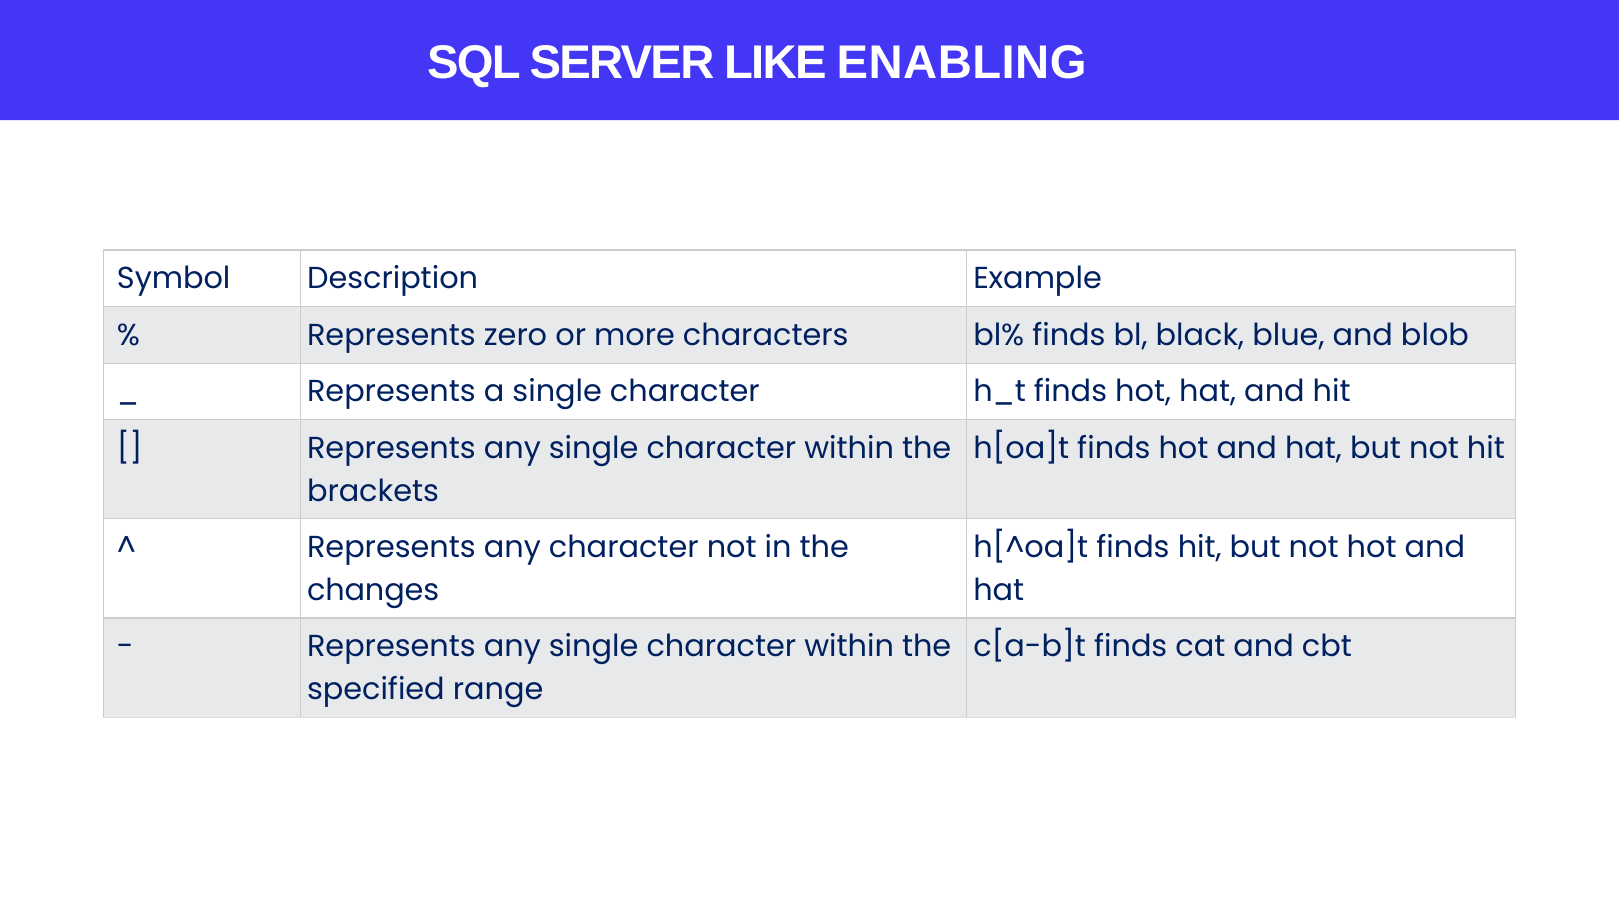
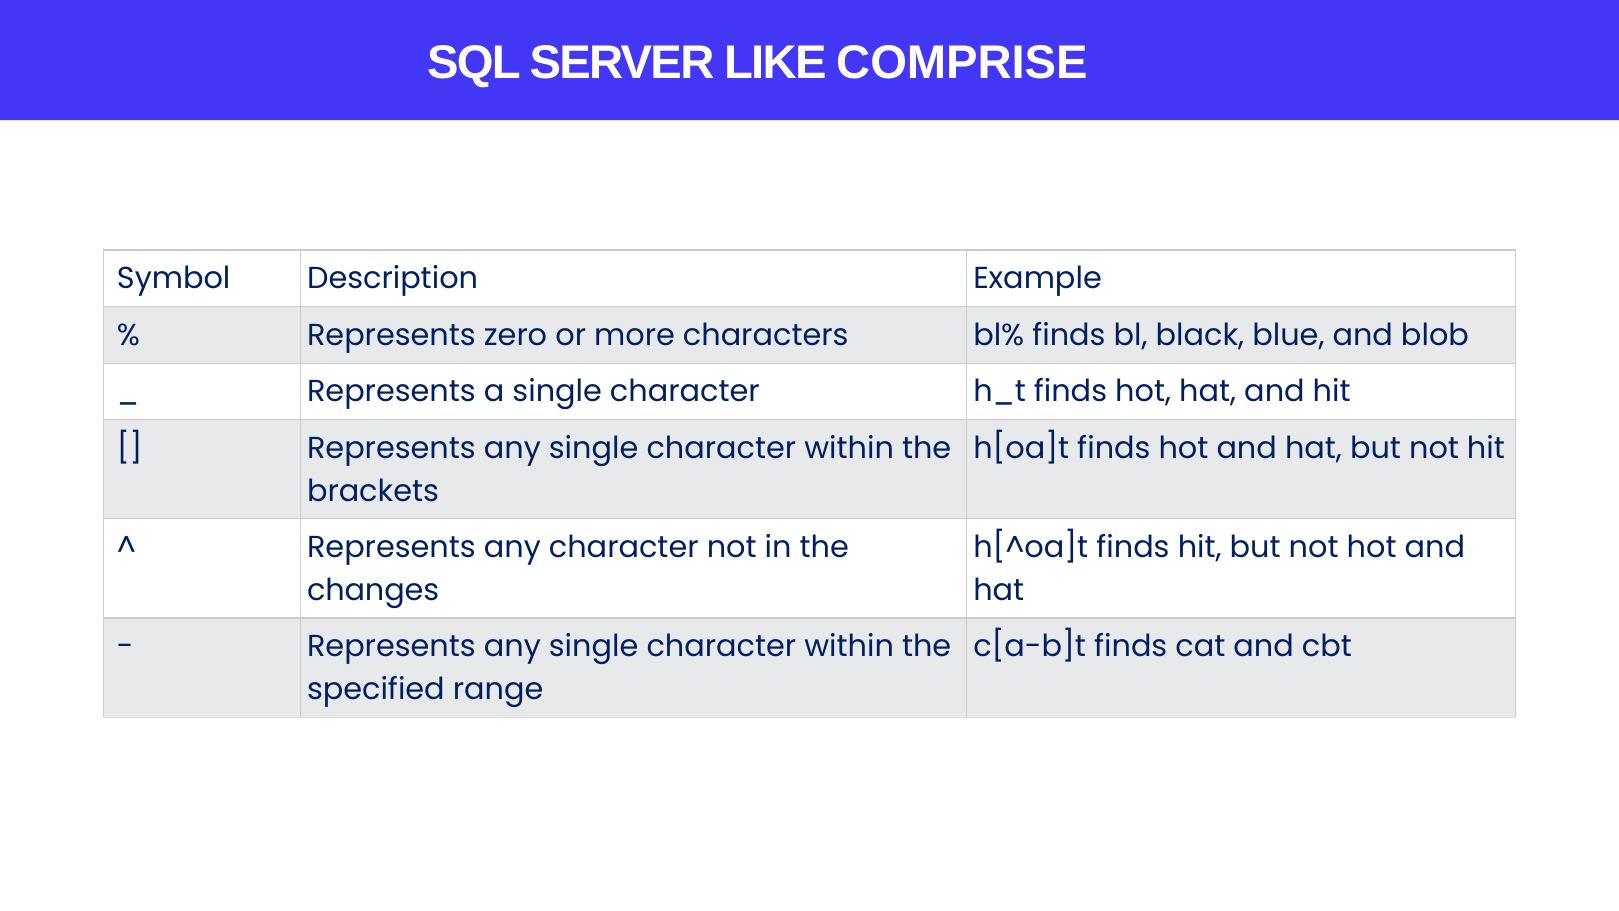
ENABLING: ENABLING -> COMPRISE (962, 63)
